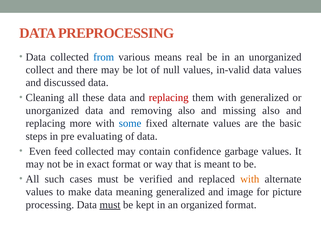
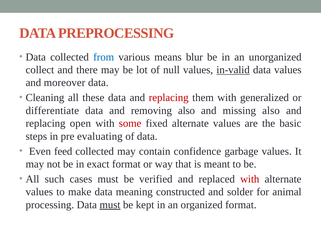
real: real -> blur (194, 57)
in-valid underline: none -> present (233, 70)
discussed: discussed -> moreover (65, 83)
unorganized: unorganized -> differentiate (52, 110)
more: more -> open (80, 123)
some colour: blue -> red (130, 123)
with colour: orange -> red (250, 179)
meaning generalized: generalized -> constructed (180, 192)
image: image -> solder (240, 192)
picture: picture -> animal (287, 192)
